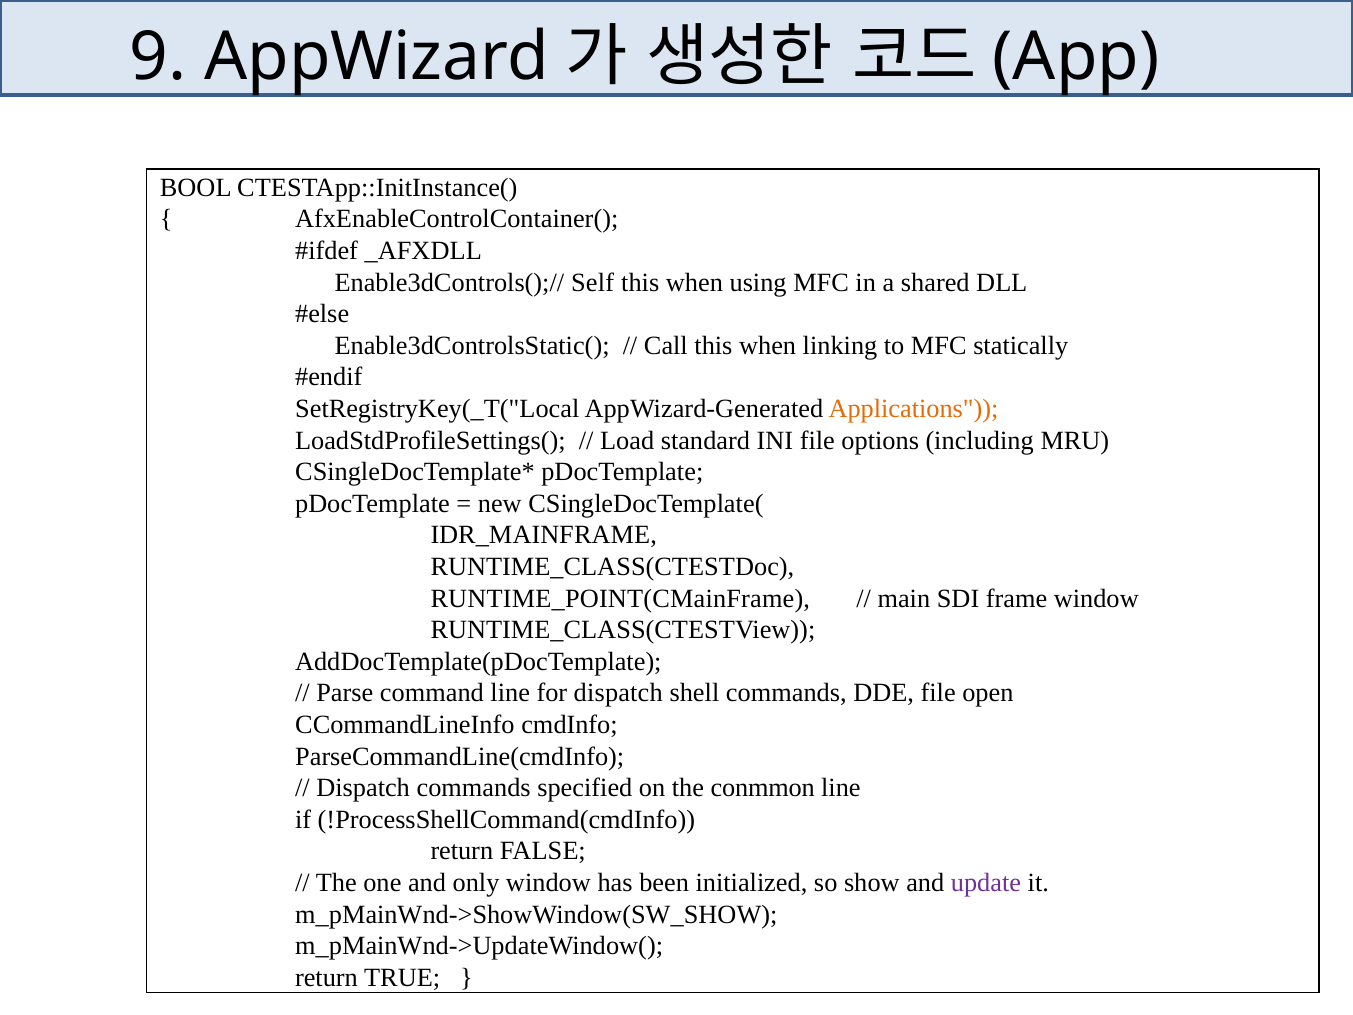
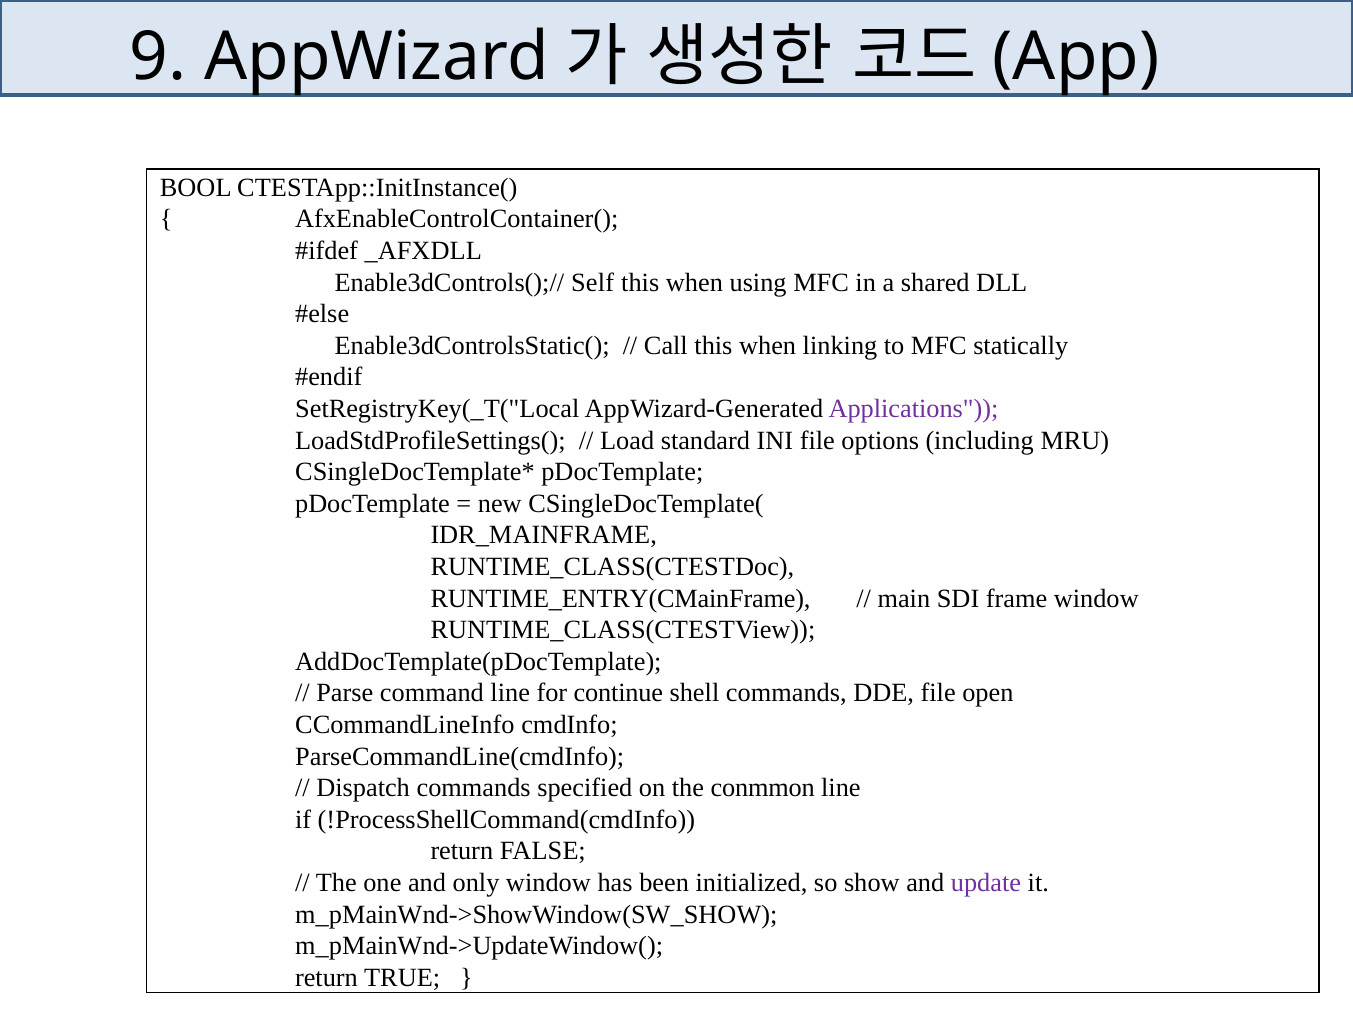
Applications colour: orange -> purple (914, 409)
RUNTIME_POINT(CMainFrame: RUNTIME_POINT(CMainFrame -> RUNTIME_ENTRY(CMainFrame (620, 598)
for dispatch: dispatch -> continue (618, 693)
